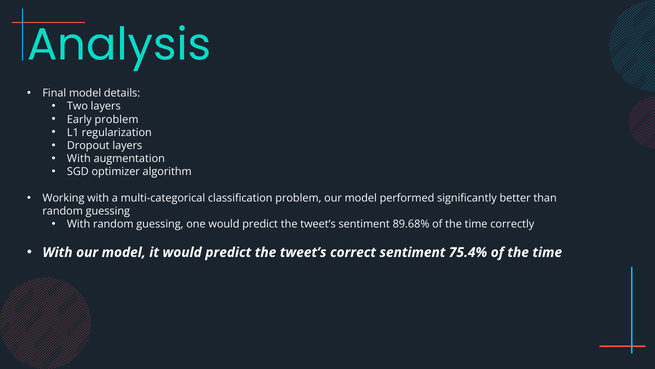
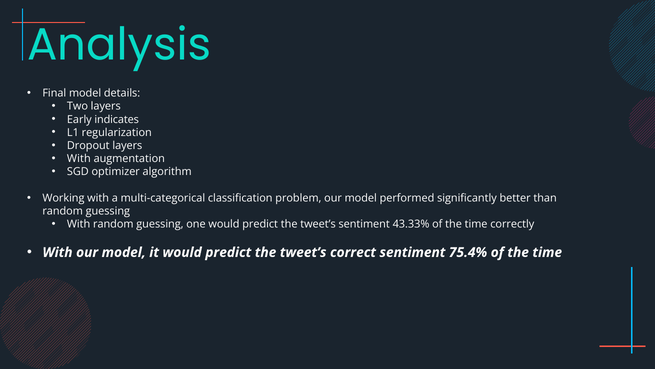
Early problem: problem -> indicates (117, 119)
89.68%: 89.68% -> 43.33% (411, 224)
